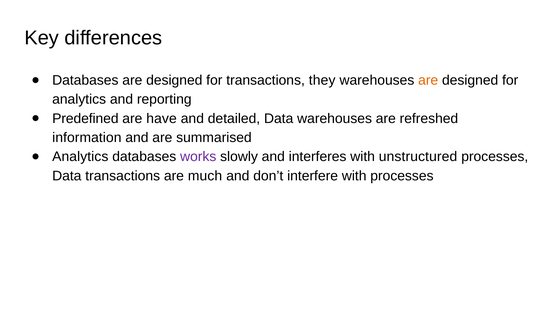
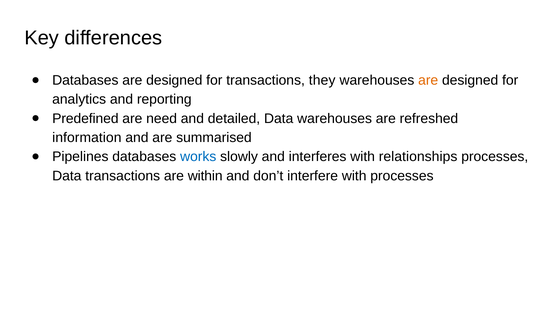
have: have -> need (162, 119)
Analytics: Analytics -> Pipelines (80, 157)
works colour: purple -> blue (198, 157)
unstructured: unstructured -> relationships (418, 157)
much: much -> within (205, 176)
